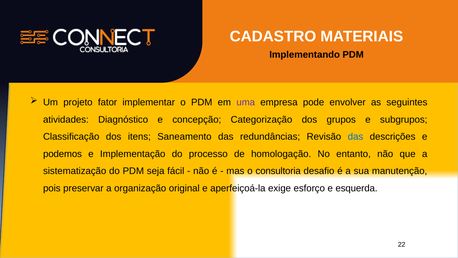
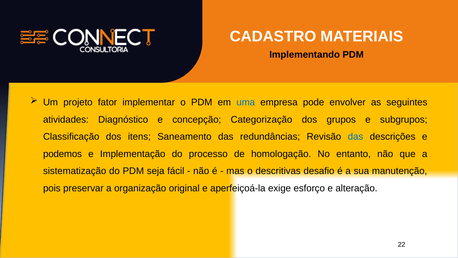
uma colour: purple -> blue (246, 102)
consultoria: consultoria -> descritivas (278, 171)
esquerda: esquerda -> alteração (356, 188)
